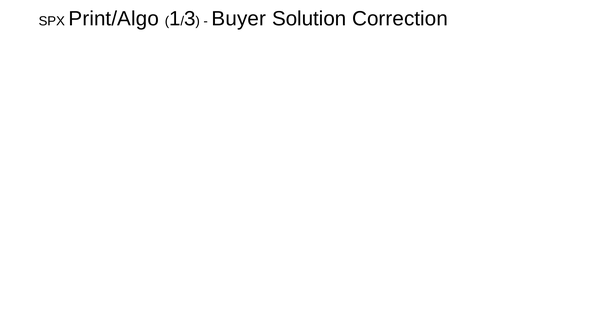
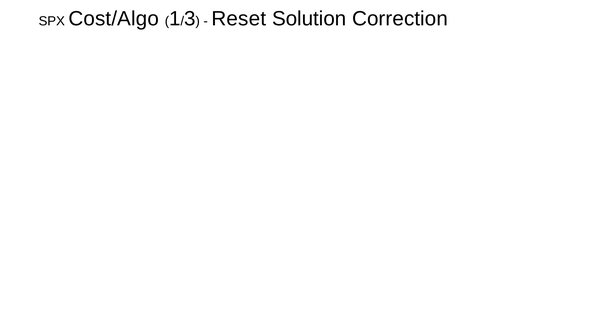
Print/Algo: Print/Algo -> Cost/Algo (114, 19)
Buyer: Buyer -> Reset (239, 19)
